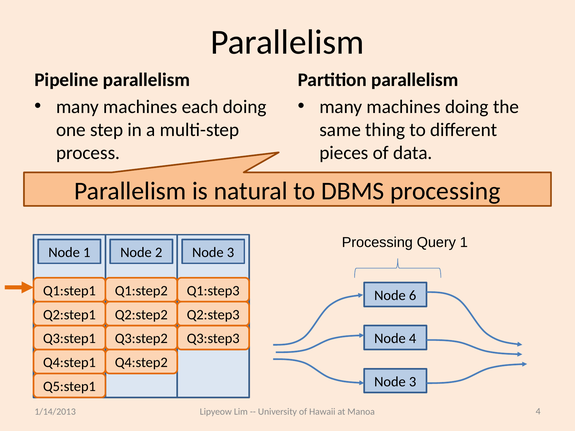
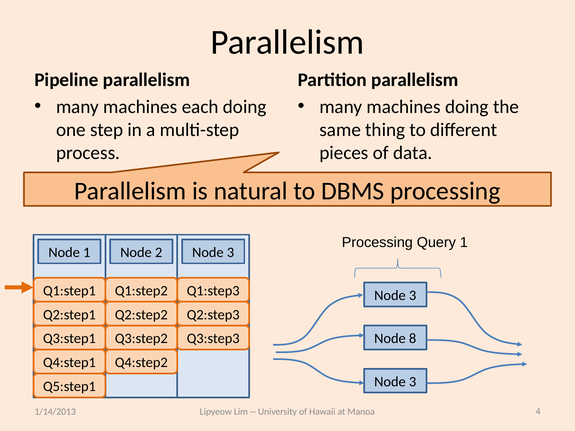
6: 6 -> 3 (413, 296)
Node 4: 4 -> 8 (413, 339)
